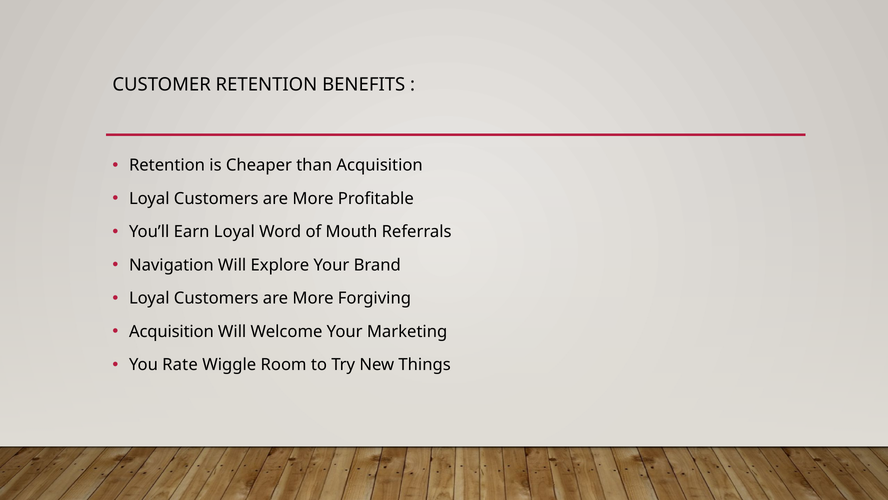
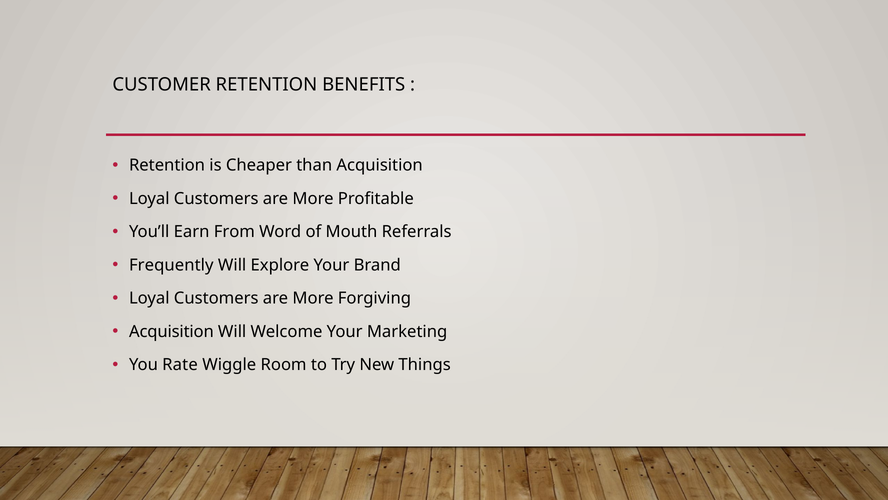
Earn Loyal: Loyal -> From (234, 232)
Navigation: Navigation -> Frequently (171, 265)
